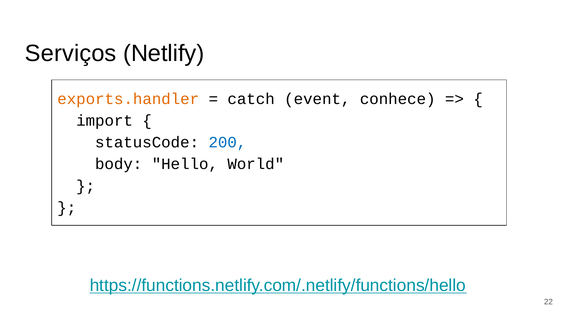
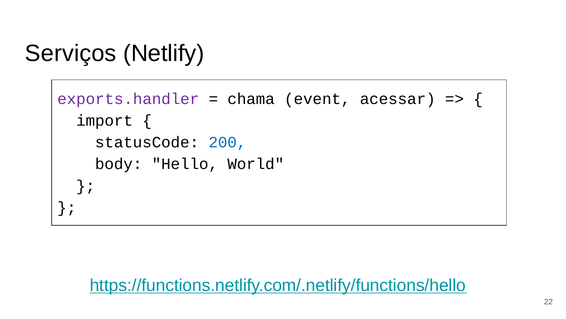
exports.handler colour: orange -> purple (128, 99)
catch: catch -> chama (251, 99)
conhece: conhece -> acessar (398, 99)
